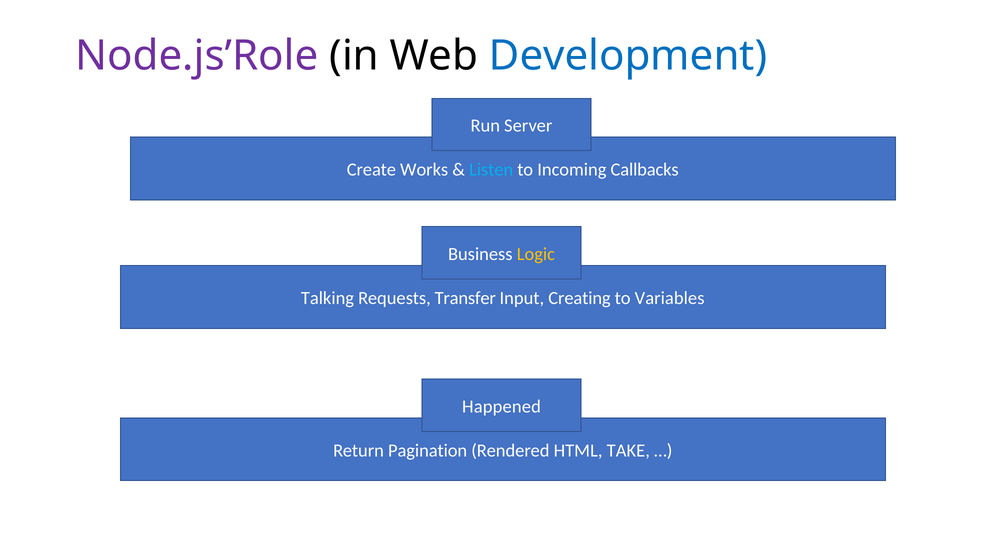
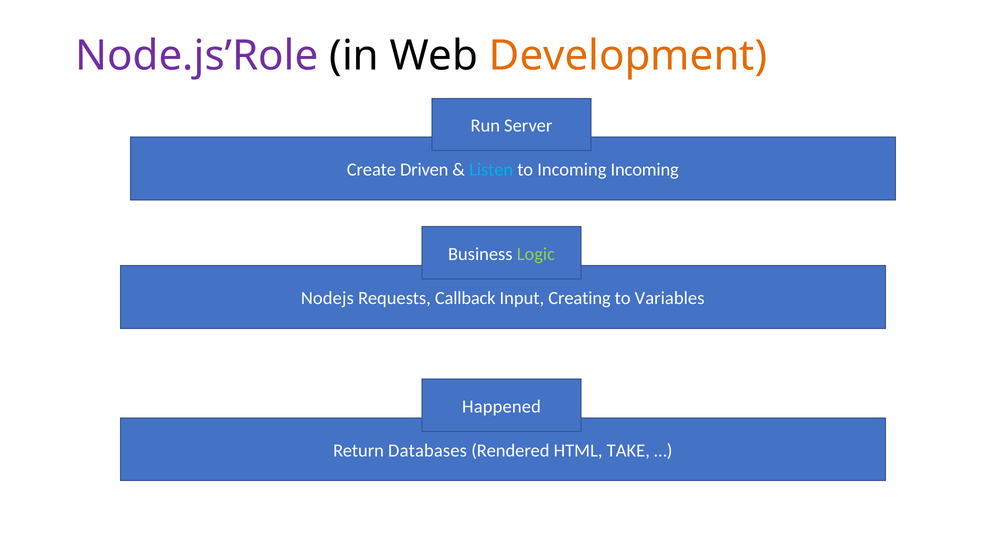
Development colour: blue -> orange (628, 56)
Works: Works -> Driven (424, 170)
Incoming Callbacks: Callbacks -> Incoming (645, 170)
Logic colour: yellow -> light green (536, 254)
Talking: Talking -> Nodejs (327, 298)
Transfer: Transfer -> Callback (465, 298)
Pagination: Pagination -> Databases (428, 451)
